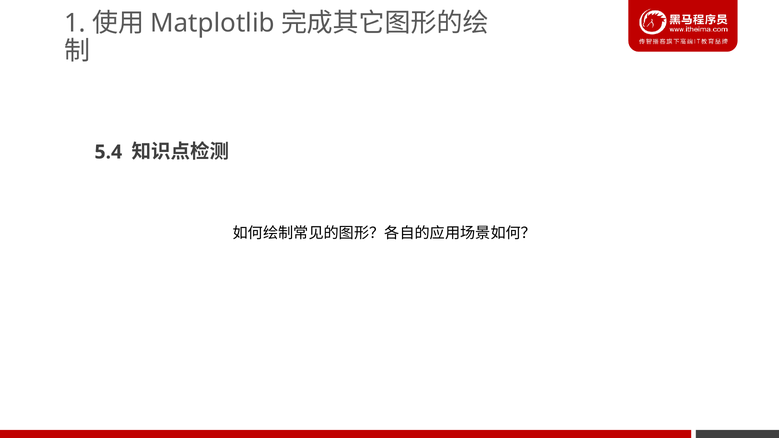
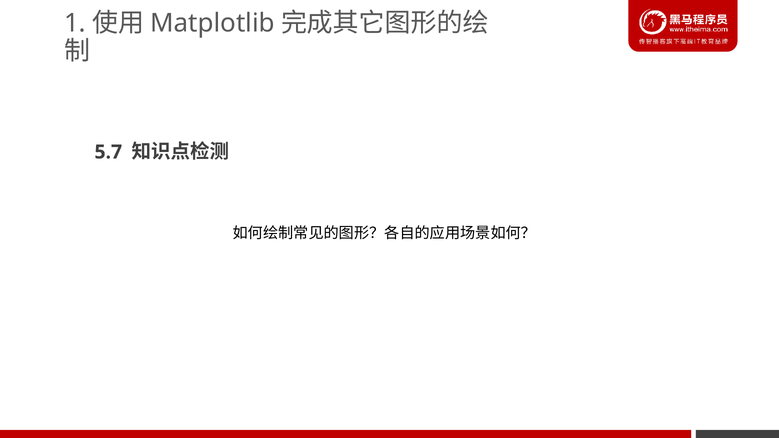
5.4: 5.4 -> 5.7 (108, 152)
